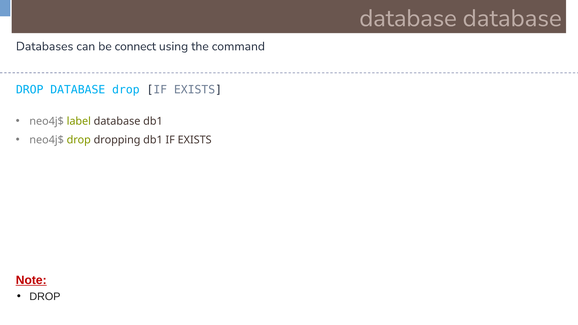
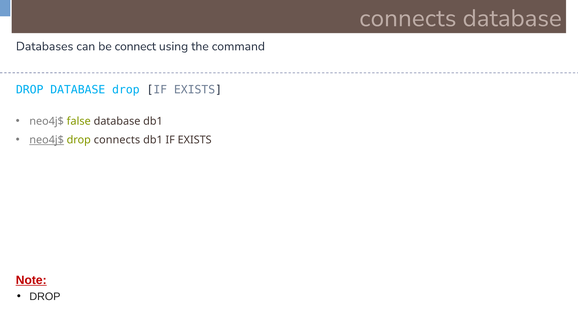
database: database -> connects (408, 18)
label: label -> false (79, 121)
neo4j$ underline: none -> present (47, 140)
drop dropping: dropping -> connects (117, 140)
